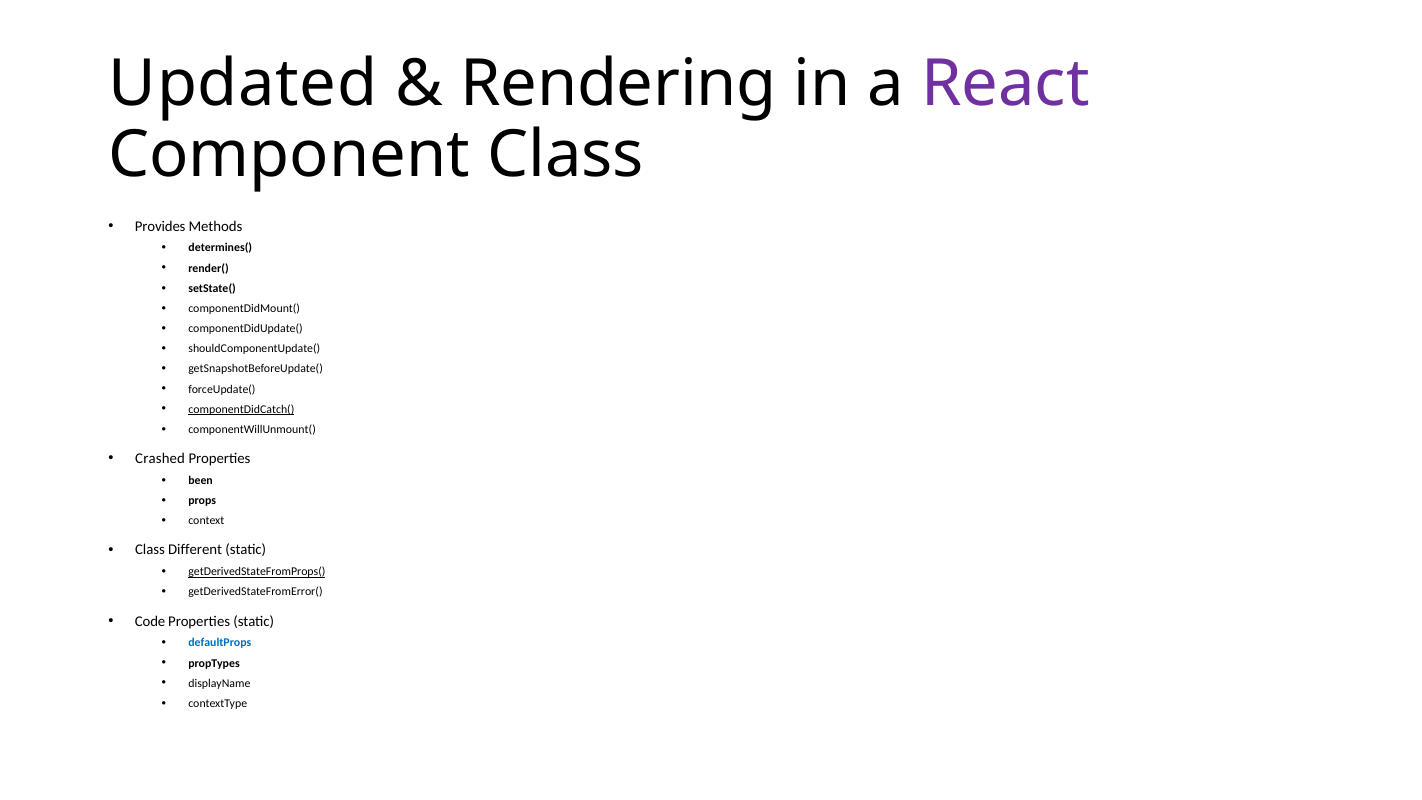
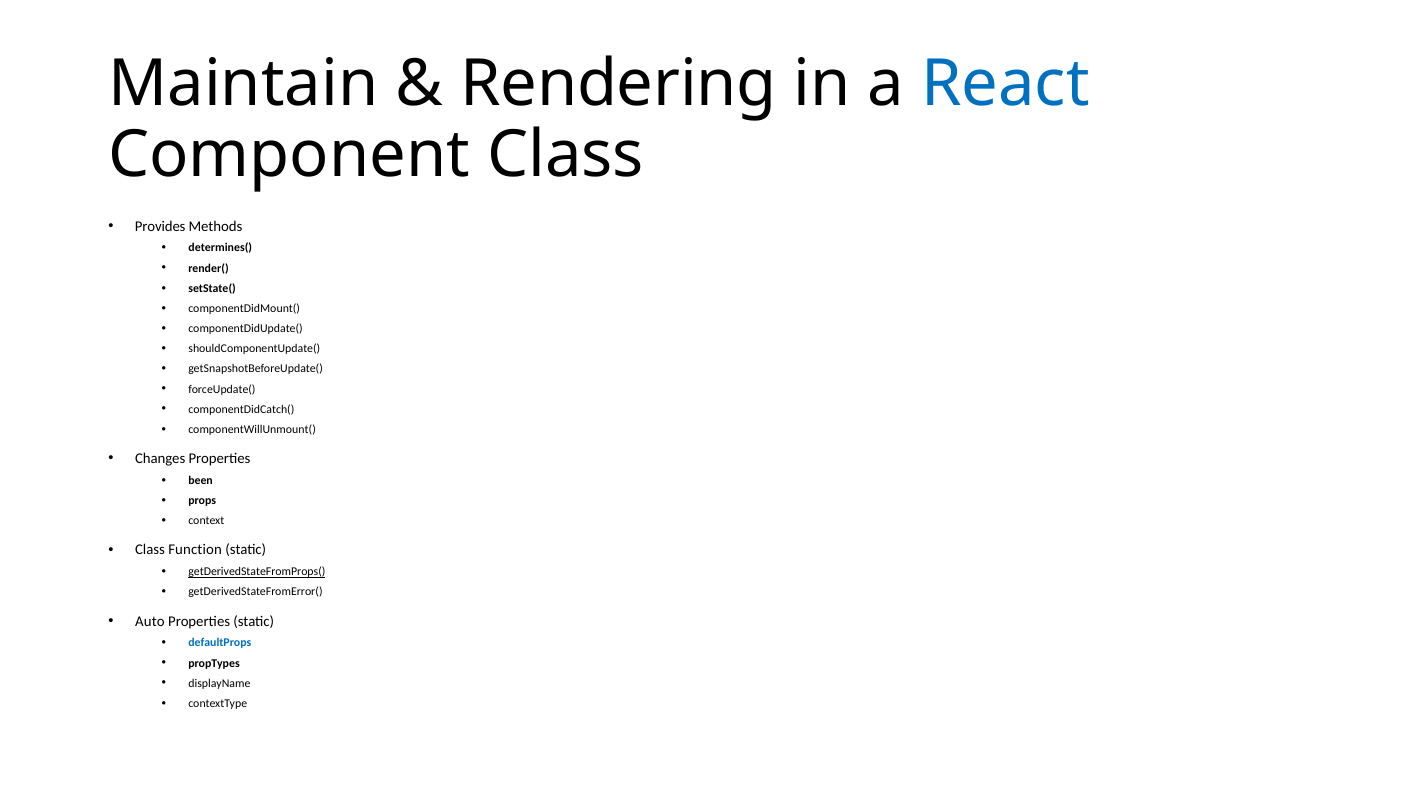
Updated: Updated -> Maintain (243, 84)
React colour: purple -> blue (1005, 84)
componentDidCatch( underline: present -> none (241, 409)
Crashed: Crashed -> Changes (160, 459)
Different: Different -> Function (195, 550)
Code: Code -> Auto (150, 621)
